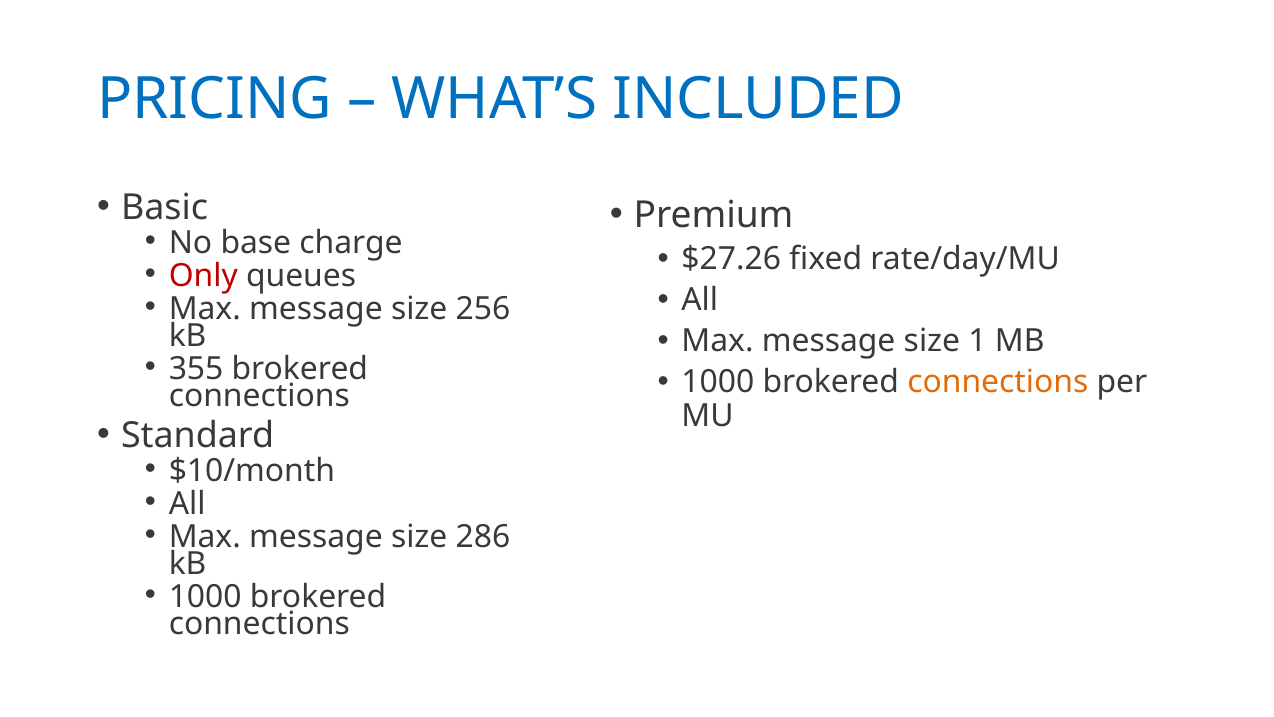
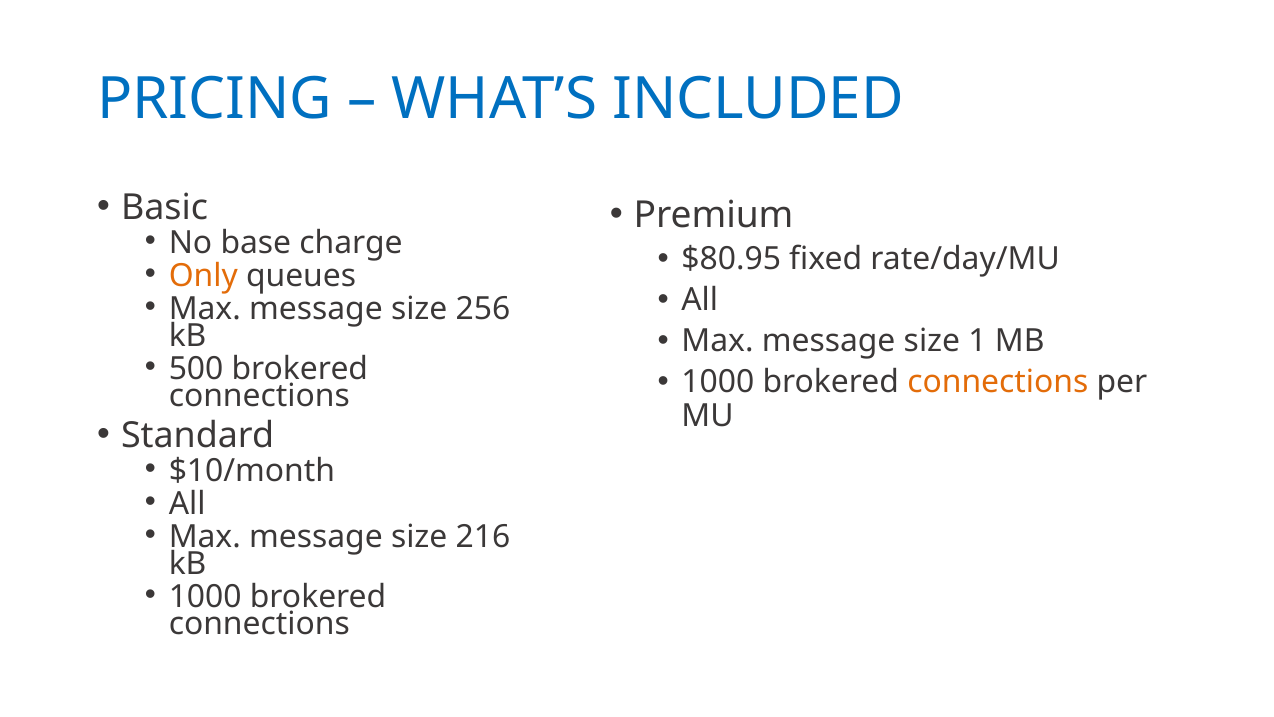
$27.26: $27.26 -> $80.95 (731, 259)
Only colour: red -> orange (203, 276)
355: 355 -> 500 (196, 369)
286: 286 -> 216 (483, 536)
